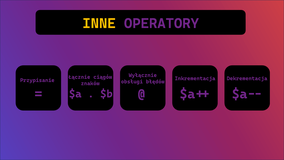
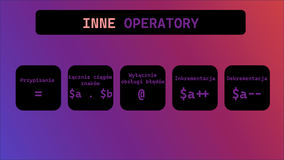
INNE colour: yellow -> pink (99, 23)
